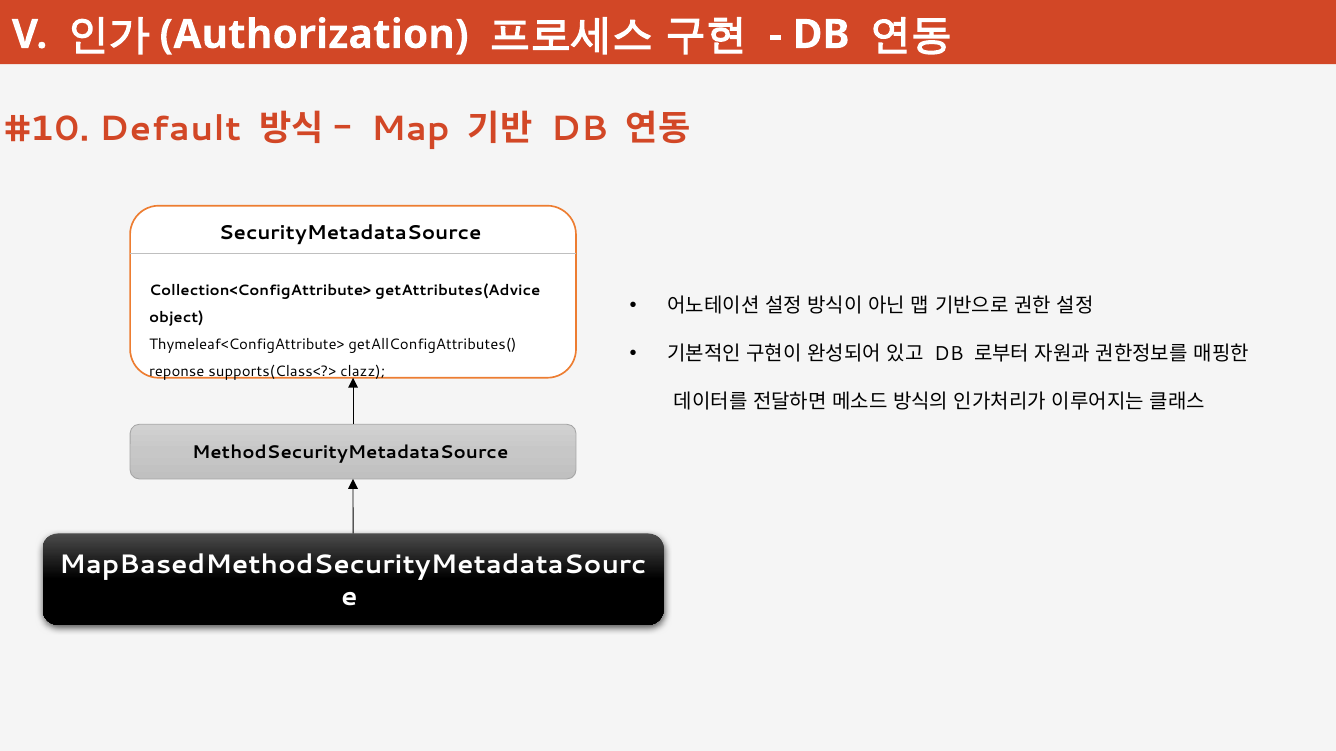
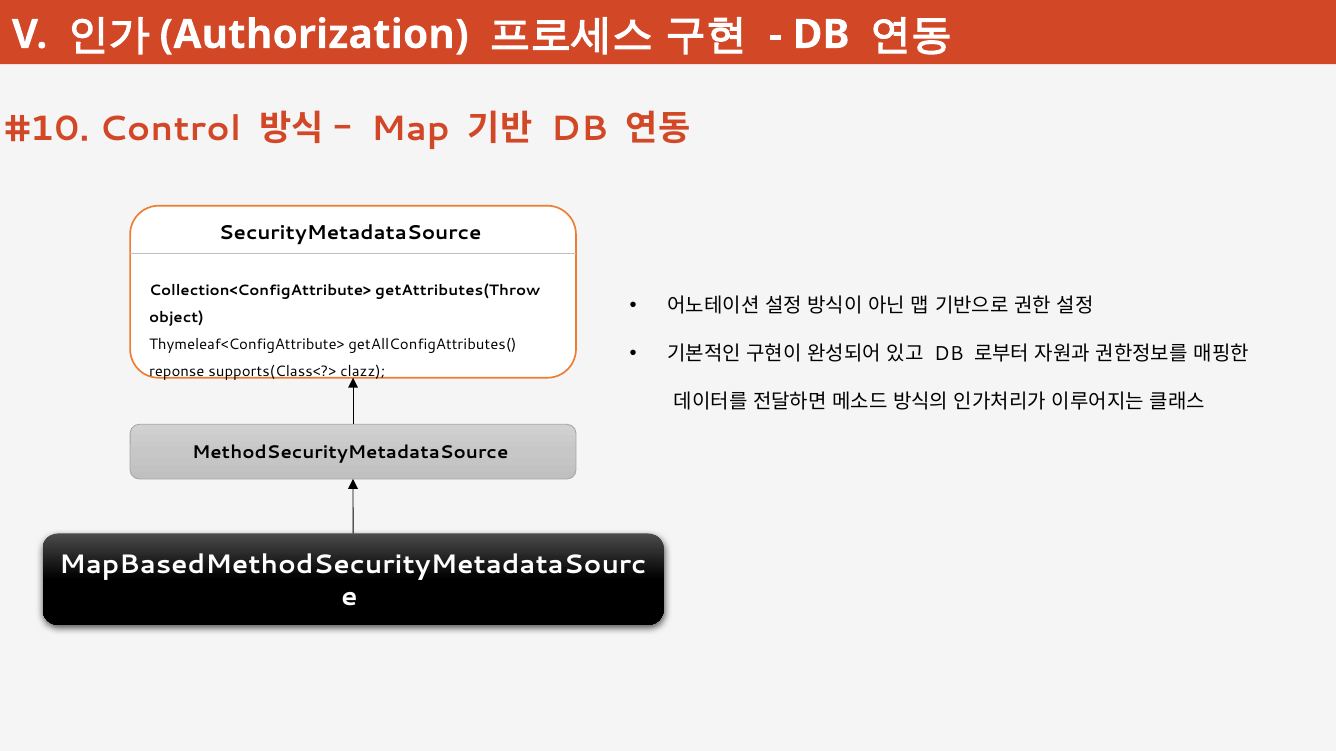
Default: Default -> Control (170, 129)
getAttributes(Advice: getAttributes(Advice -> getAttributes(Throw (458, 290)
